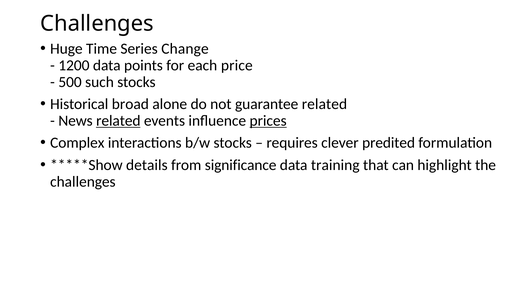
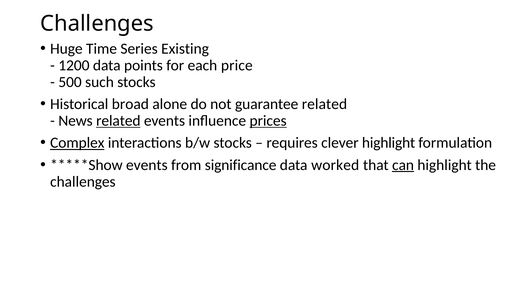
Change: Change -> Existing (185, 49)
Complex underline: none -> present (77, 143)
clever predited: predited -> highlight (389, 143)
details: details -> events (147, 165)
training: training -> worked (335, 165)
can underline: none -> present (403, 165)
